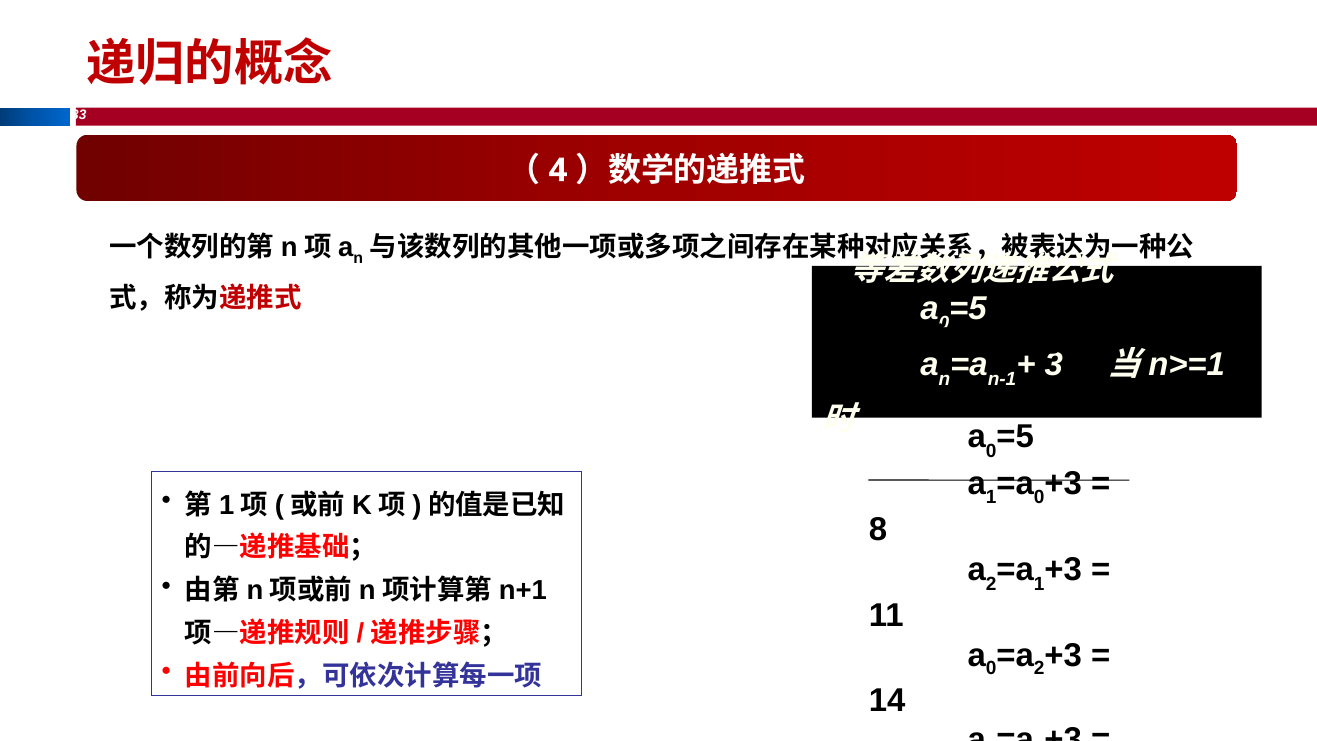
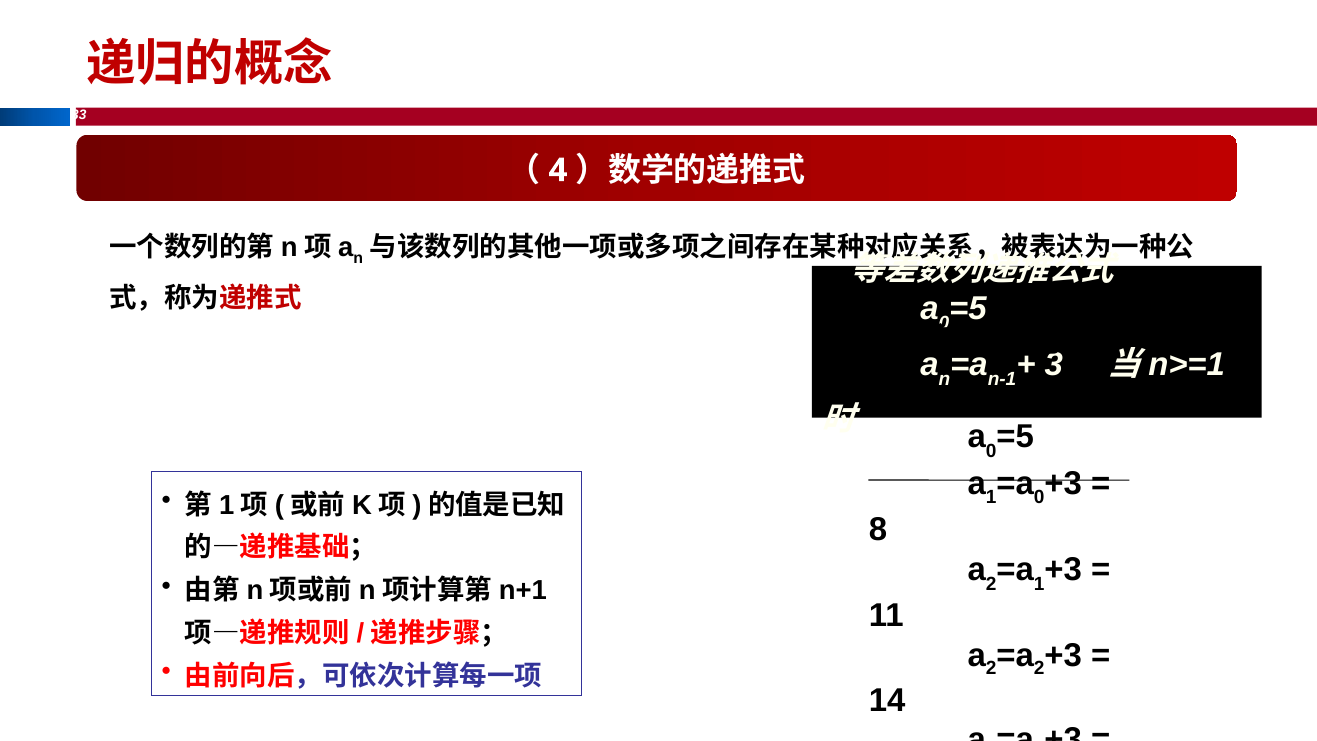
0: 0 -> 2 (991, 668)
